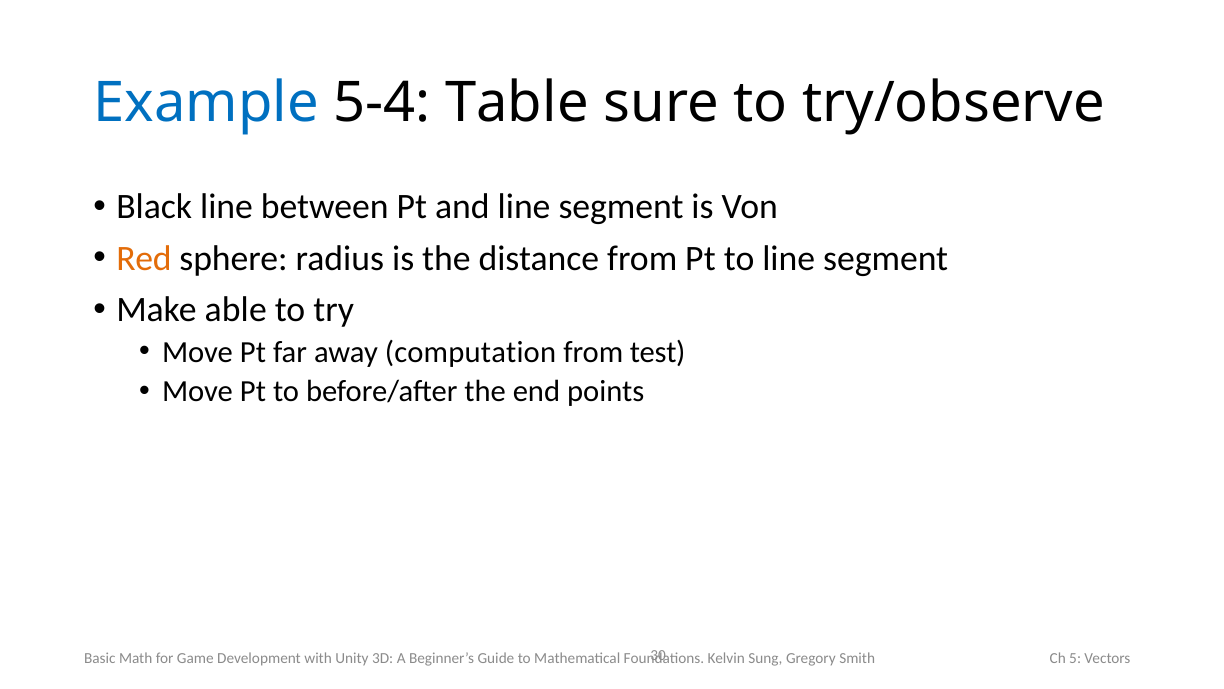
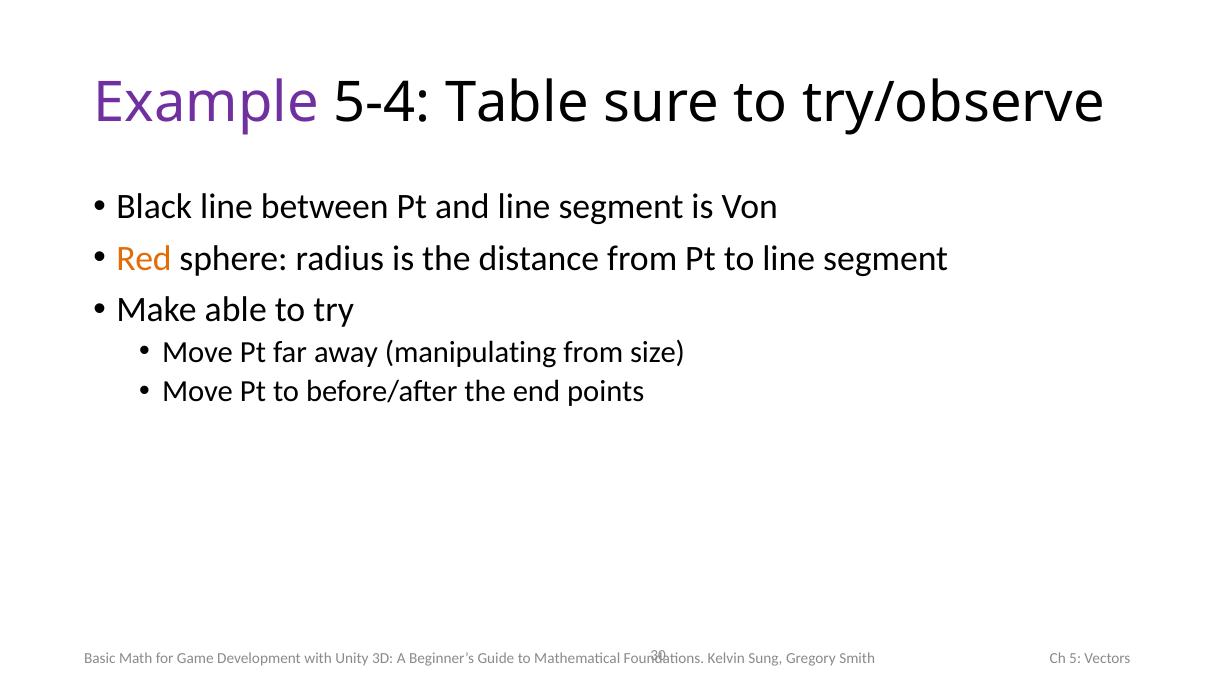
Example colour: blue -> purple (206, 103)
computation: computation -> manipulating (471, 352)
test: test -> size (658, 352)
